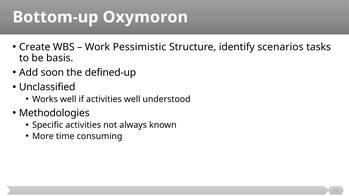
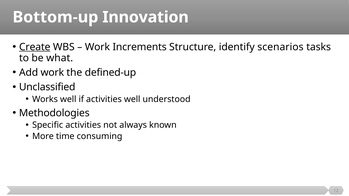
Oxymoron: Oxymoron -> Innovation (146, 17)
Create underline: none -> present (35, 47)
Pessimistic: Pessimistic -> Increments (140, 47)
basis: basis -> what (60, 58)
Add soon: soon -> work (52, 73)
